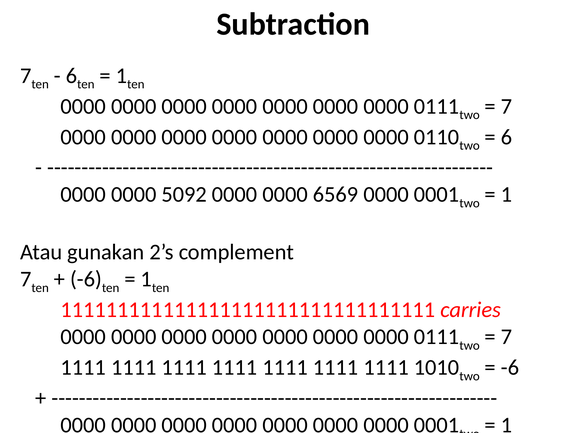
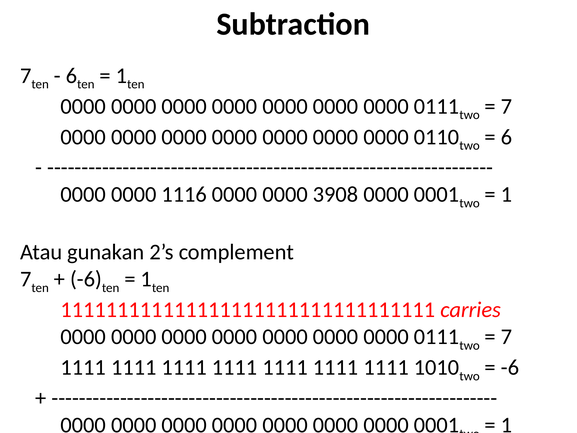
5092: 5092 -> 1116 (184, 194)
6569: 6569 -> 3908 (336, 194)
